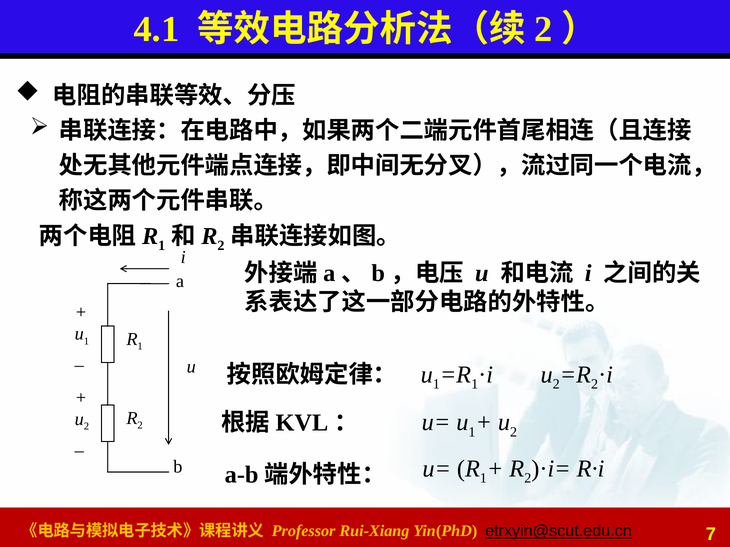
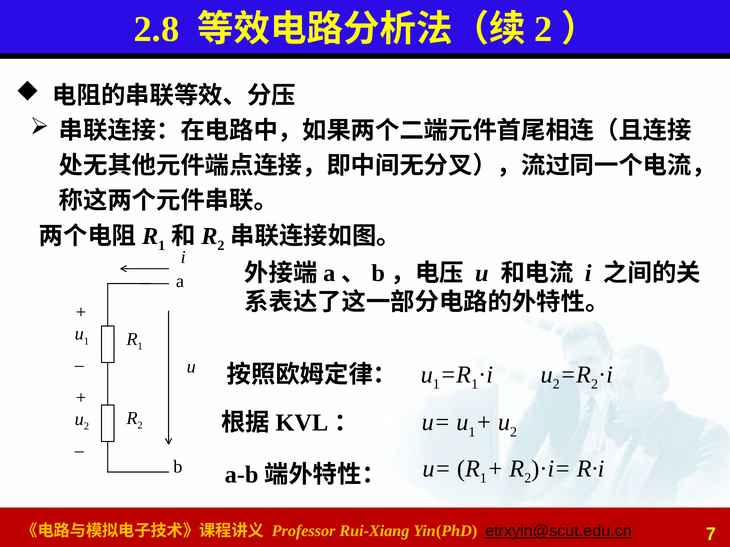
4.1: 4.1 -> 2.8 (156, 29)
